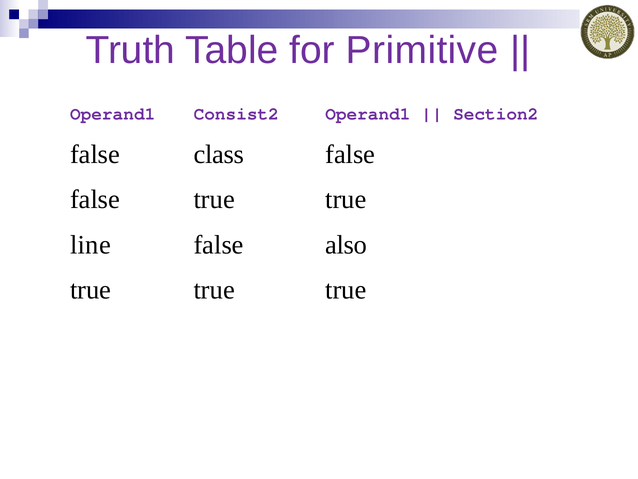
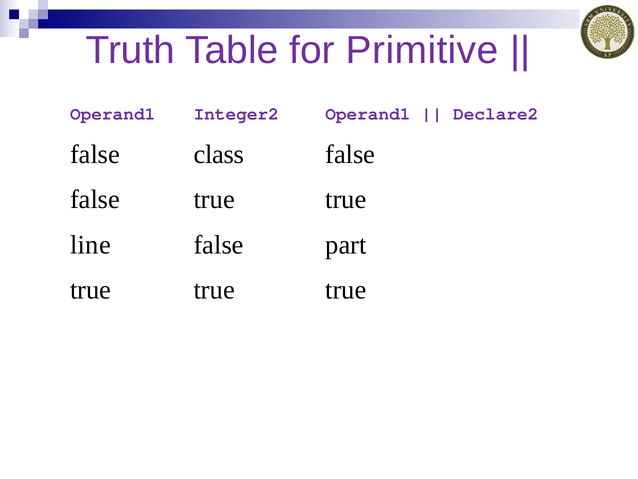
Consist2: Consist2 -> Integer2 (236, 114)
Section2: Section2 -> Declare2 (496, 114)
also: also -> part (346, 245)
